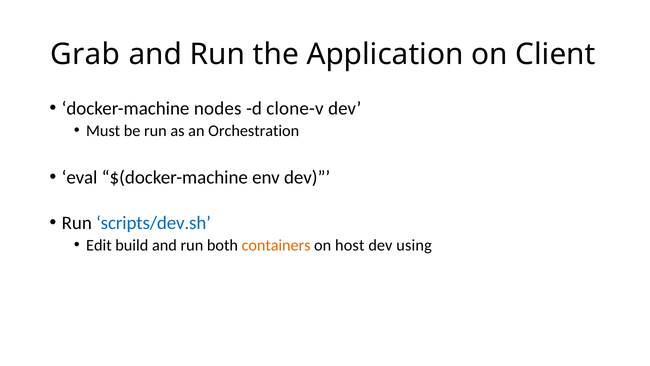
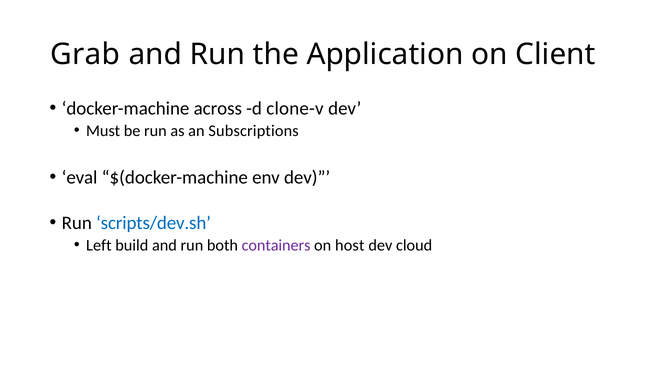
nodes: nodes -> across (218, 108)
Orchestration: Orchestration -> Subscriptions (254, 131)
Edit: Edit -> Left (99, 245)
containers colour: orange -> purple (276, 245)
using: using -> cloud (414, 245)
